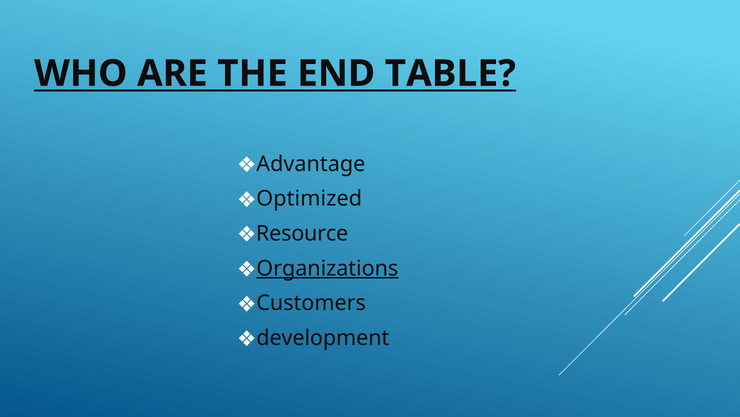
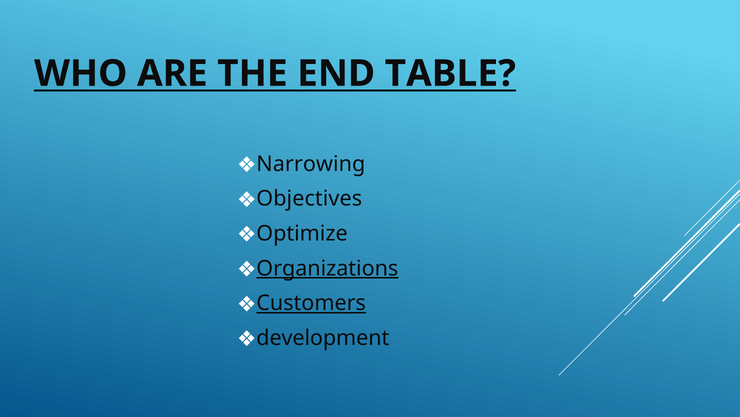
Advantage: Advantage -> Narrowing (311, 164)
Optimized: Optimized -> Objectives (309, 198)
Resource: Resource -> Optimize (302, 233)
Customers underline: none -> present (311, 303)
